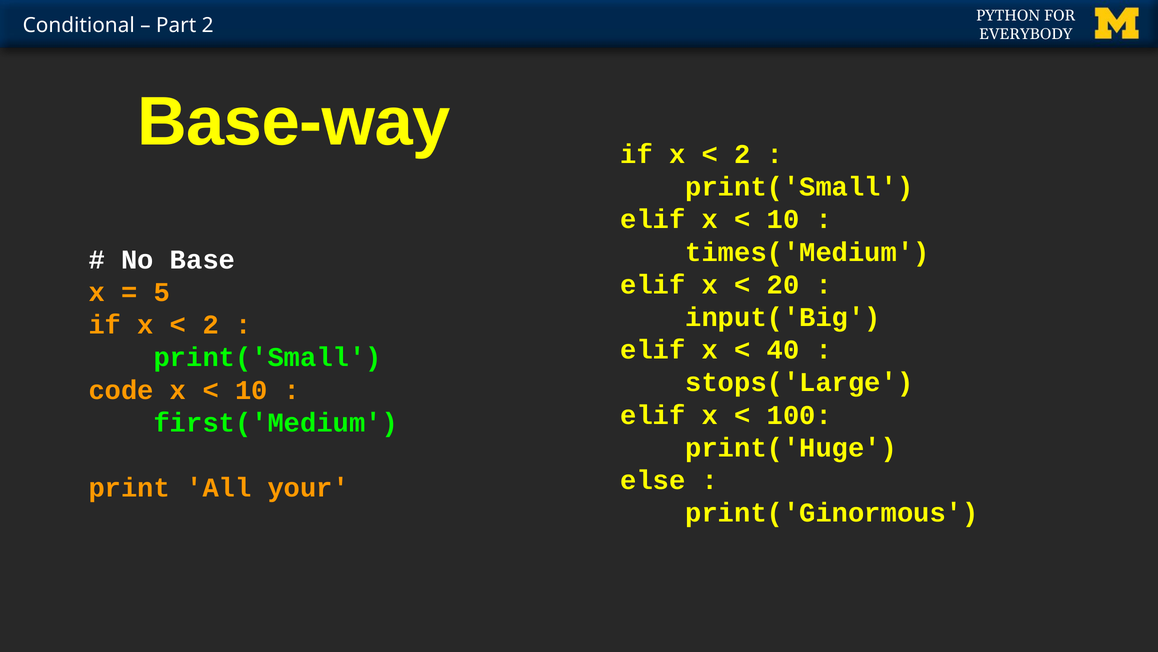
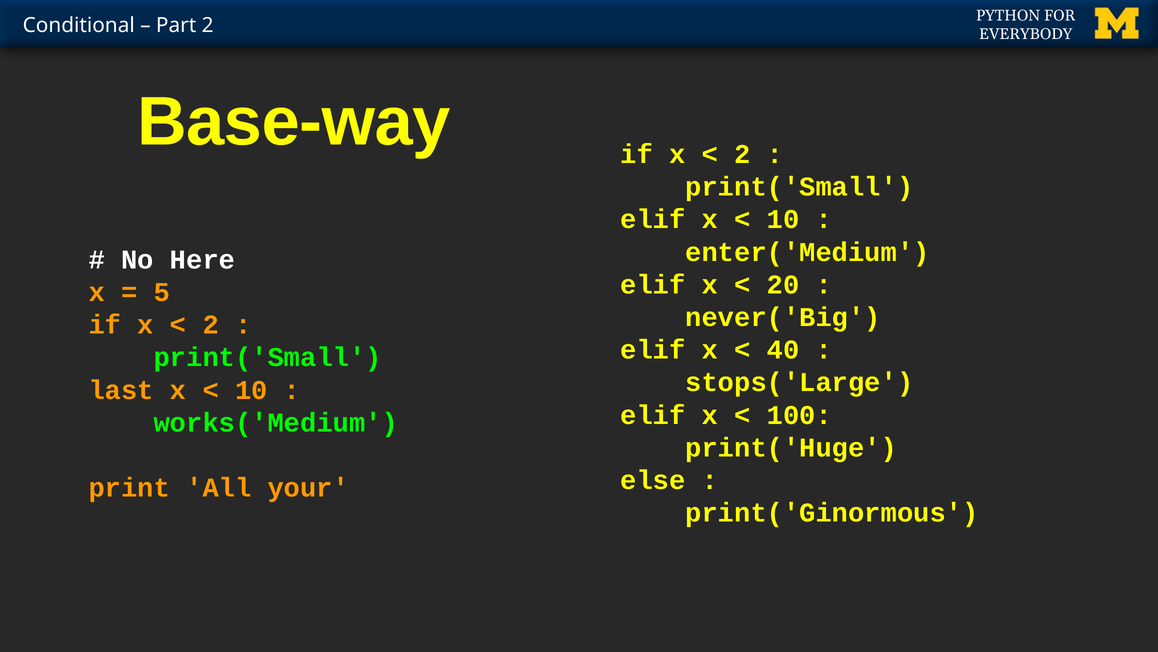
times('Medium: times('Medium -> enter('Medium (807, 252)
Base: Base -> Here (203, 259)
input('Big: input('Big -> never('Big (783, 317)
code: code -> last (121, 390)
first('Medium: first('Medium -> works('Medium (276, 422)
